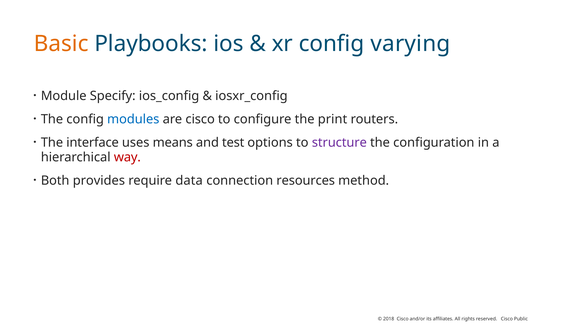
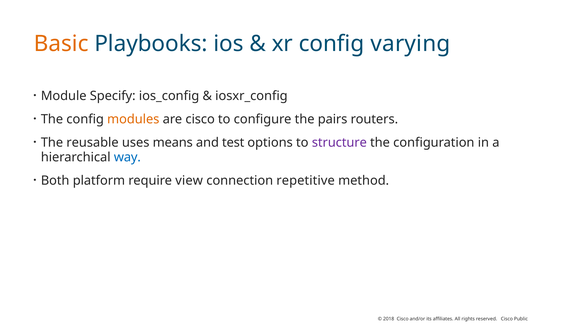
modules colour: blue -> orange (133, 119)
print: print -> pairs (333, 119)
interface: interface -> reusable (93, 142)
way colour: red -> blue (127, 157)
provides: provides -> platform (99, 180)
data: data -> view (189, 180)
resources: resources -> repetitive (306, 180)
